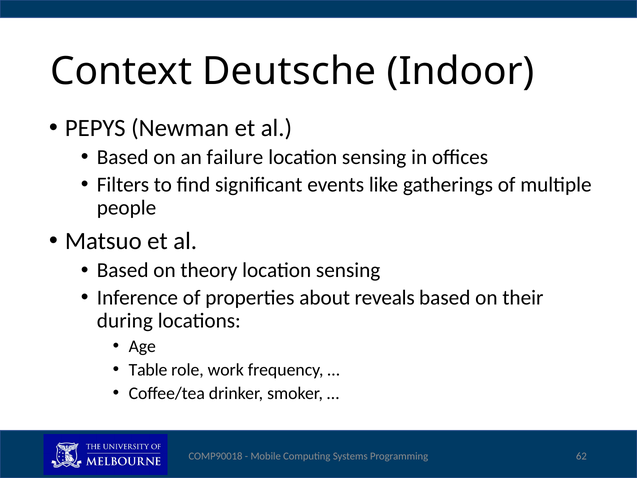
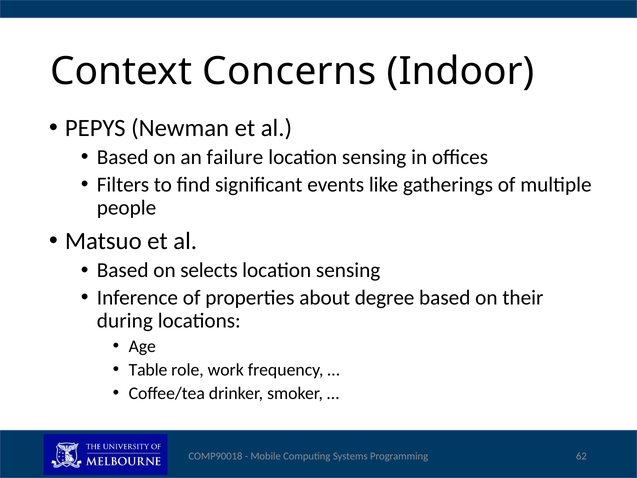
Deutsche: Deutsche -> Concerns (289, 71)
theory: theory -> selects (209, 270)
reveals: reveals -> degree (385, 298)
